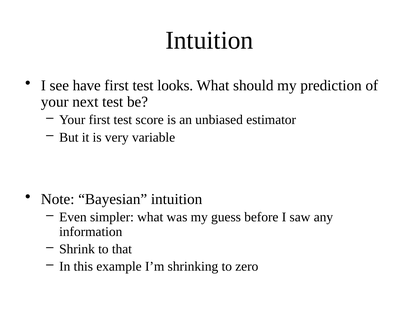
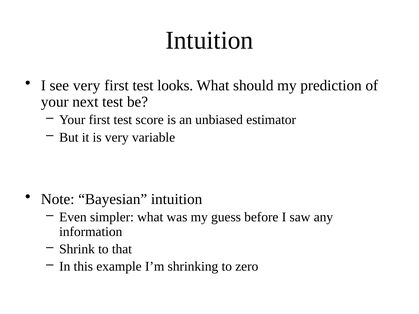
see have: have -> very (87, 86)
